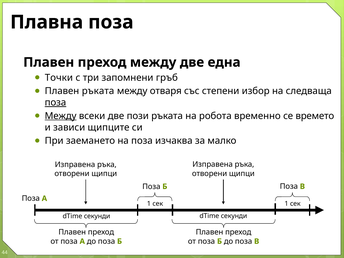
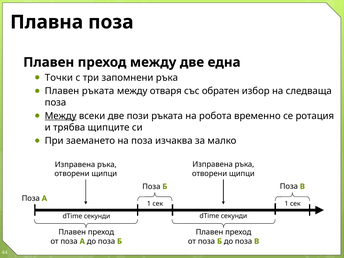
запомнени гръб: гръб -> ръка (167, 78)
степени: степени -> обратен (221, 91)
поза underline: present -> none (55, 103)
времето: времето -> ротация (315, 116)
зависи: зависи -> трябва (69, 127)
